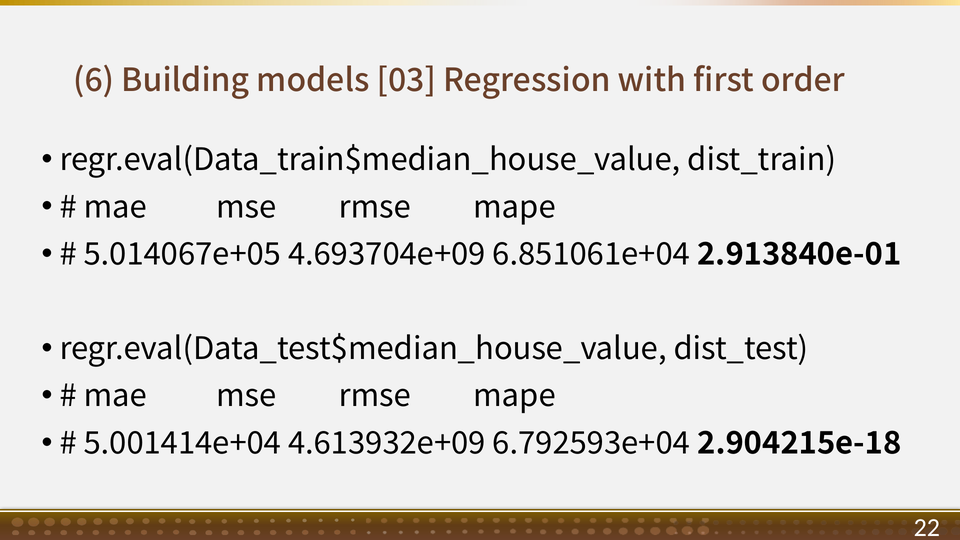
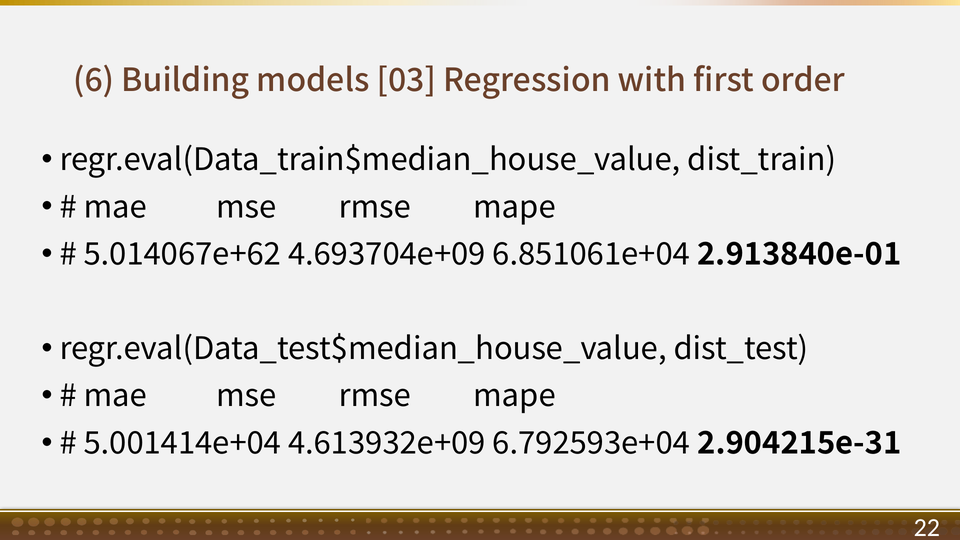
5.014067e+05: 5.014067e+05 -> 5.014067e+62 (182, 255)
2.904215e-18: 2.904215e-18 -> 2.904215e-31 (799, 443)
